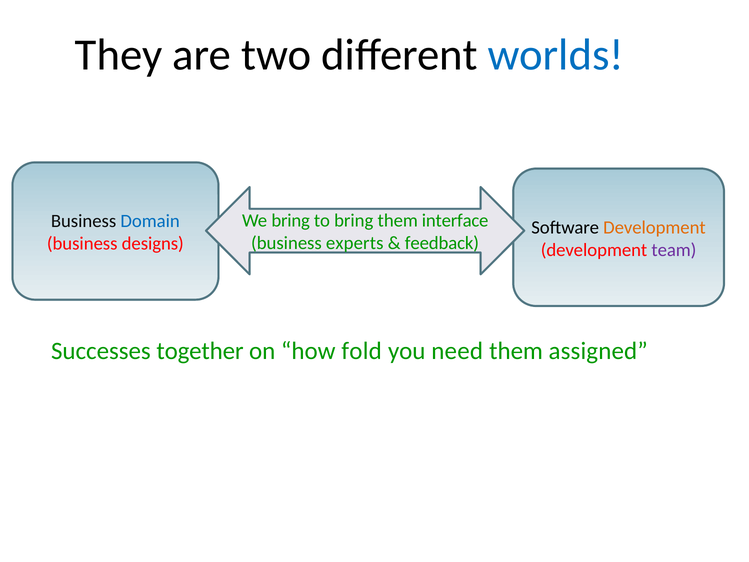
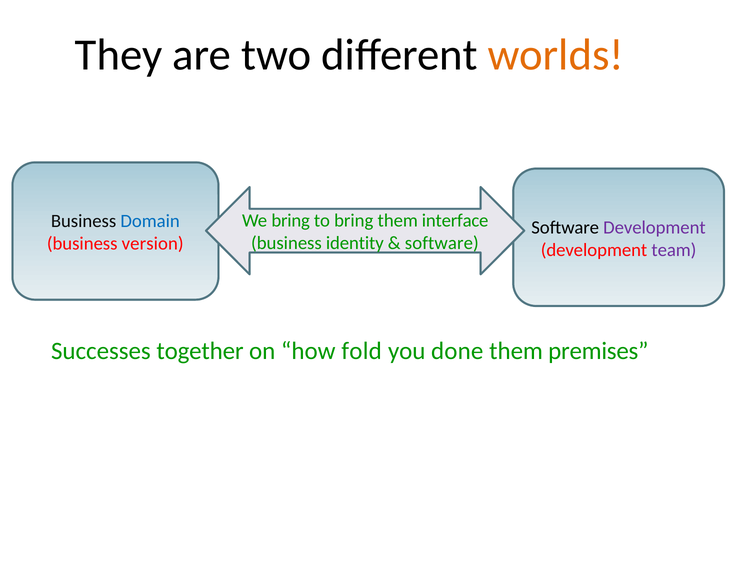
worlds colour: blue -> orange (556, 55)
Development colour: orange -> purple (654, 227)
experts: experts -> identity (355, 243)
feedback: feedback -> software (442, 243)
designs: designs -> version (153, 243)
need: need -> done (457, 351)
assigned: assigned -> premises (598, 351)
